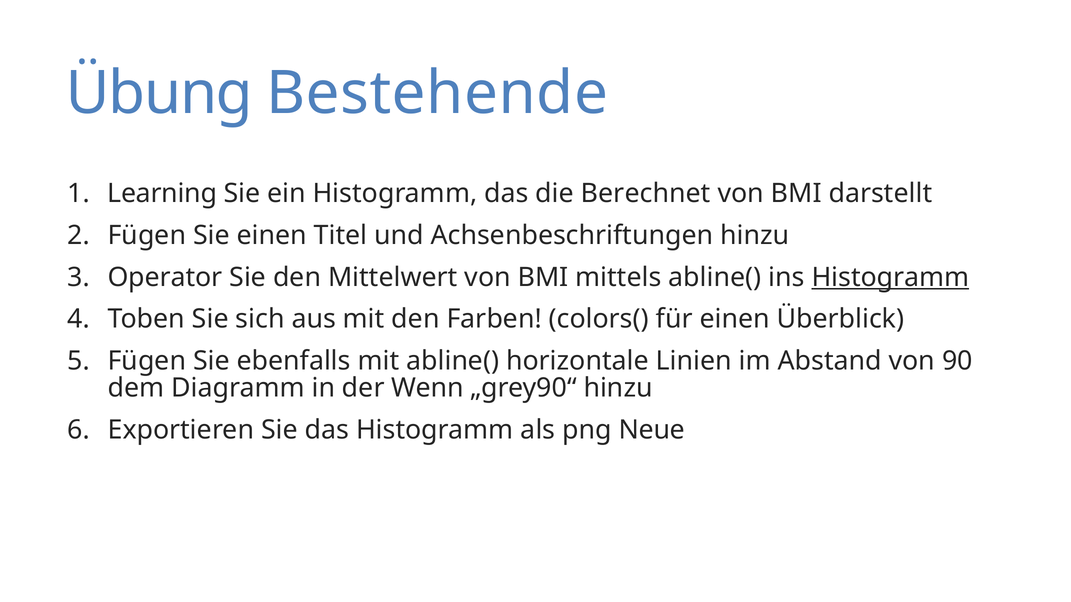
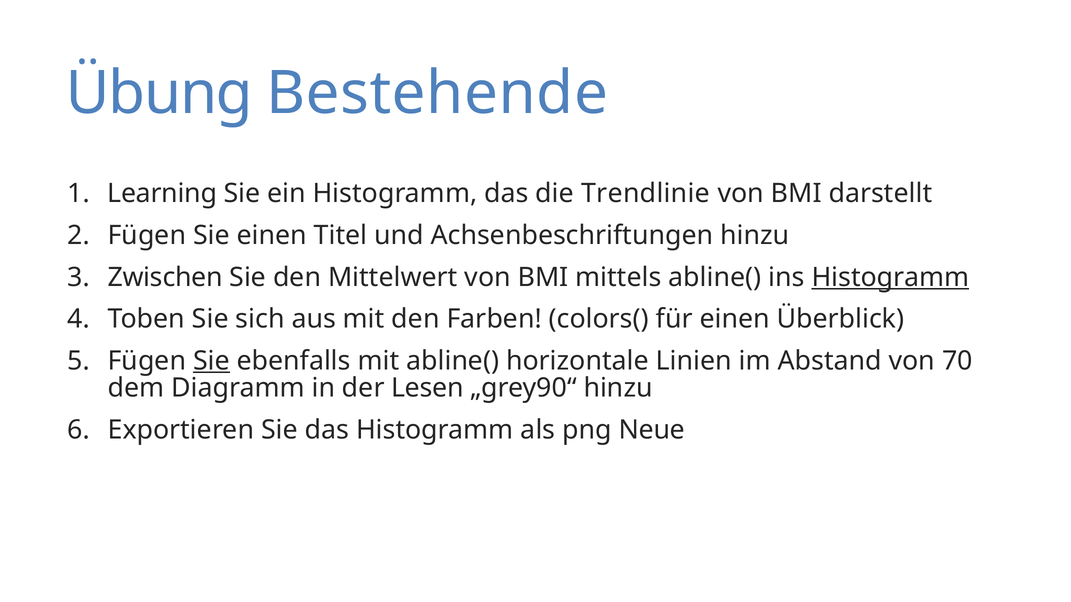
Berechnet: Berechnet -> Trendlinie (646, 194)
Operator: Operator -> Zwischen (165, 277)
Sie underline: none -> present (211, 361)
90: 90 -> 70 (957, 361)
Wenn: Wenn -> Lesen (427, 388)
